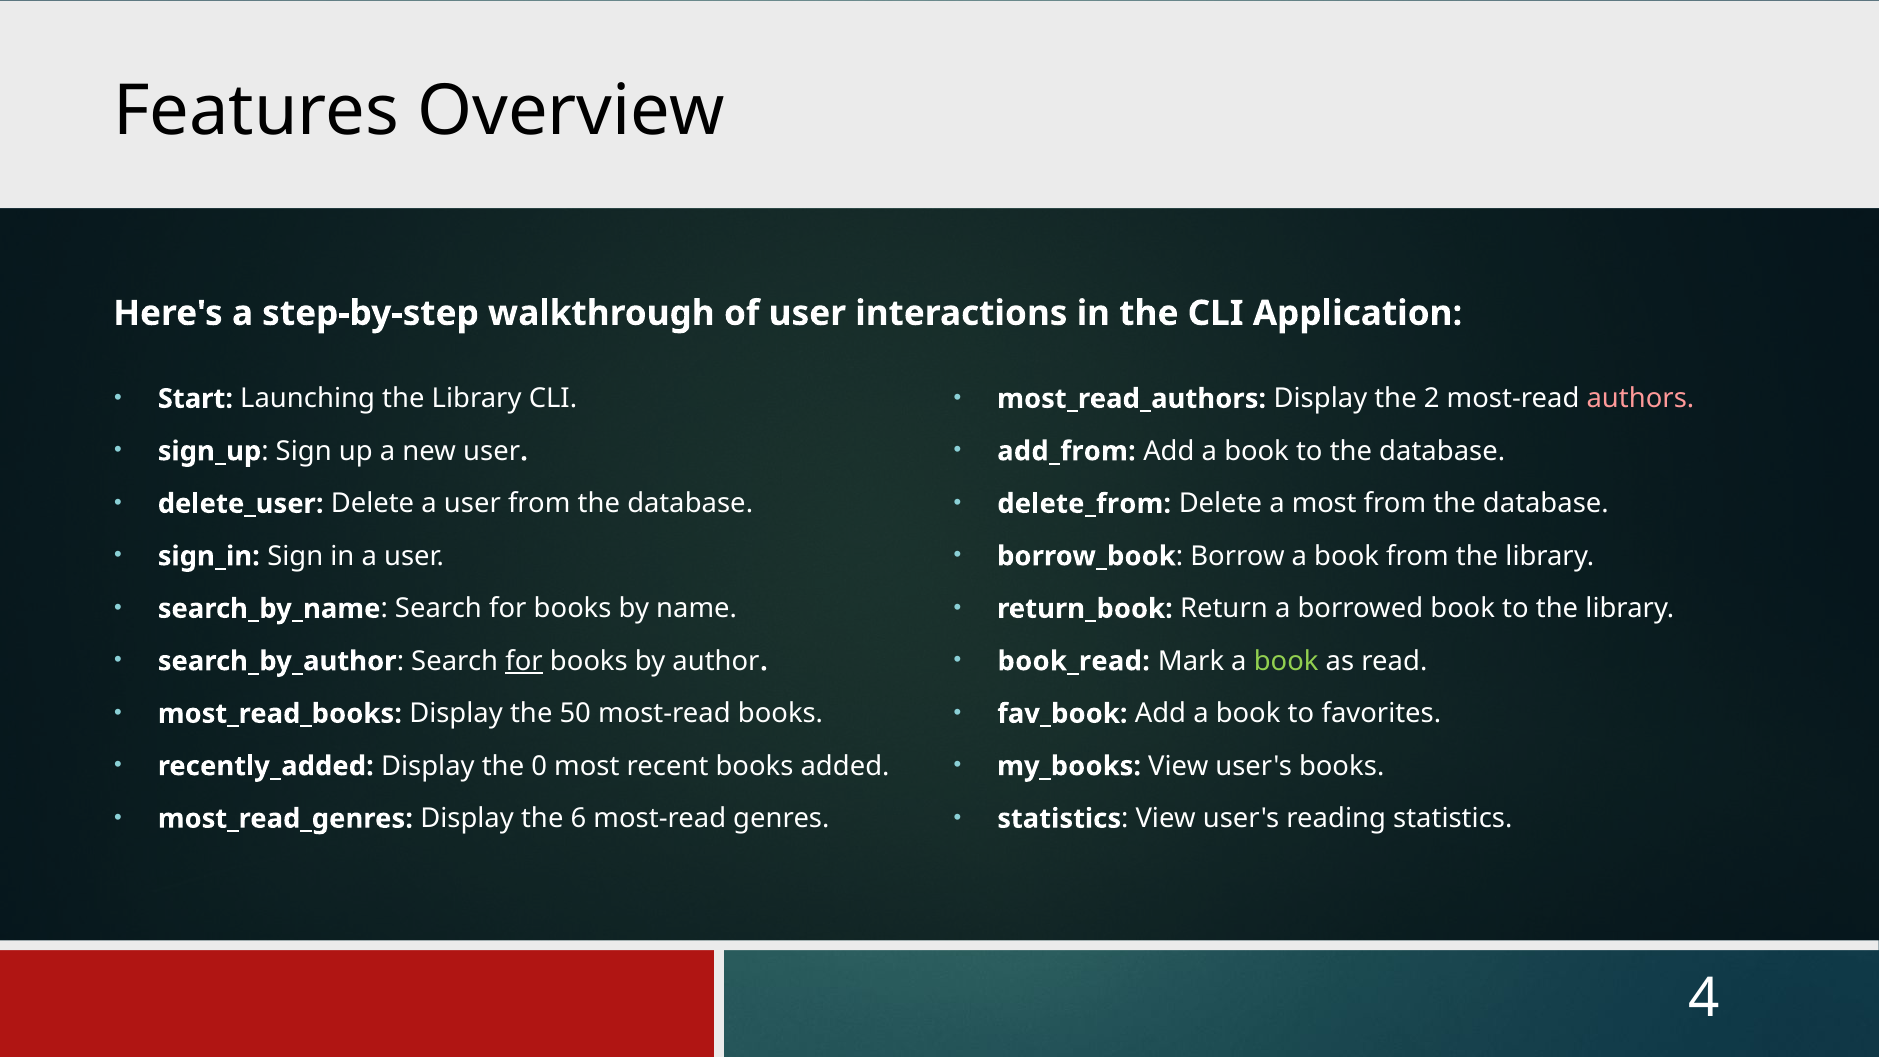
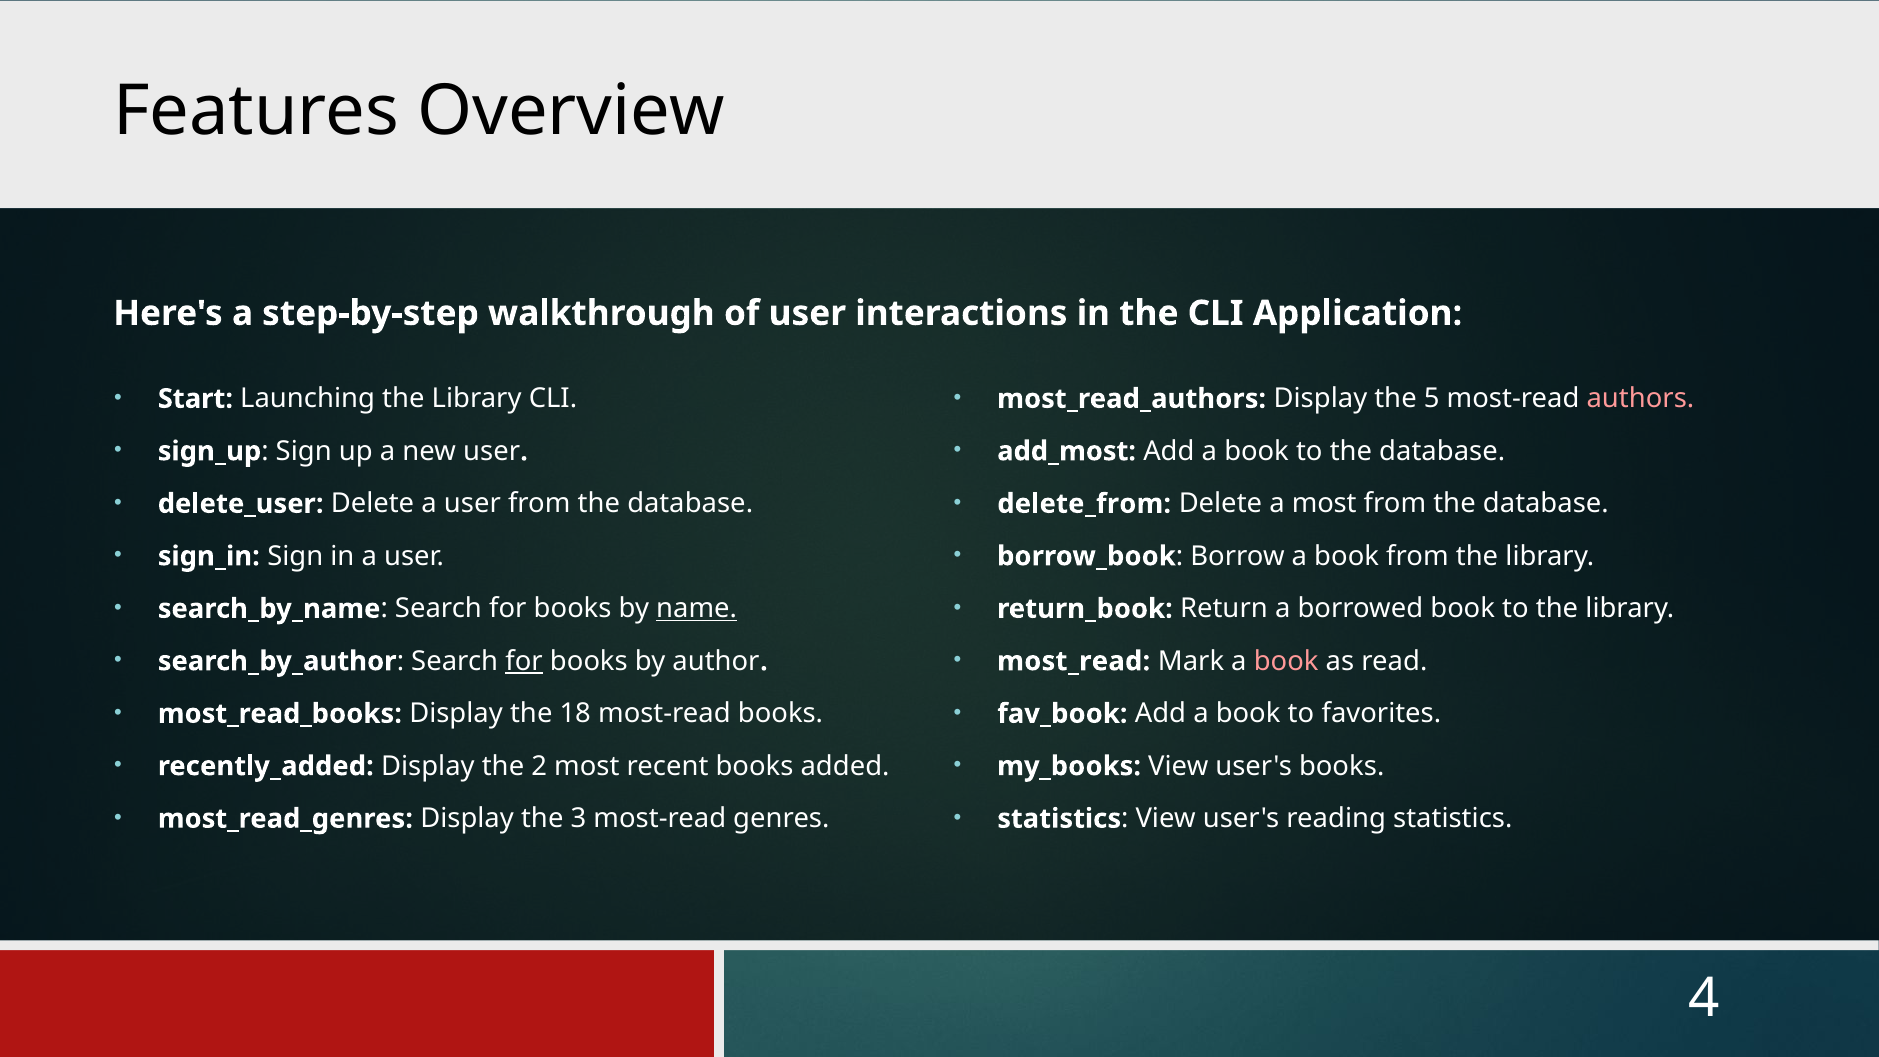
2: 2 -> 5 (1432, 399)
add_from: add_from -> add_most (1067, 451)
name underline: none -> present (697, 609)
book_read: book_read -> most_read (1074, 661)
book colour: light green -> pink (1286, 661)
50: 50 -> 18 (575, 714)
0: 0 -> 2 (539, 766)
6: 6 -> 3 (578, 819)
